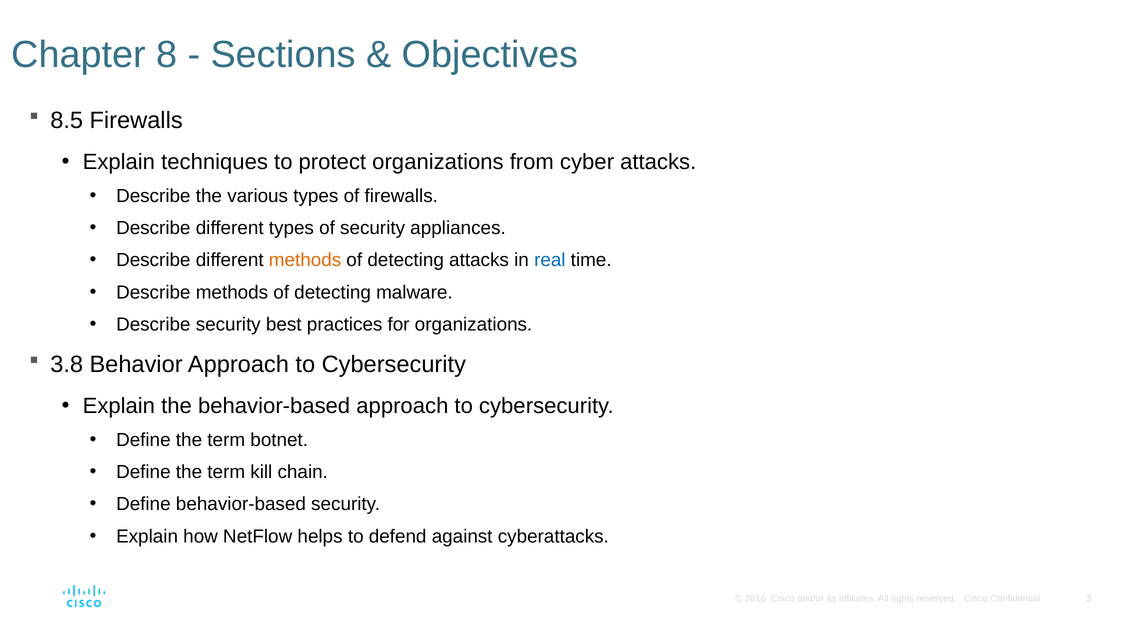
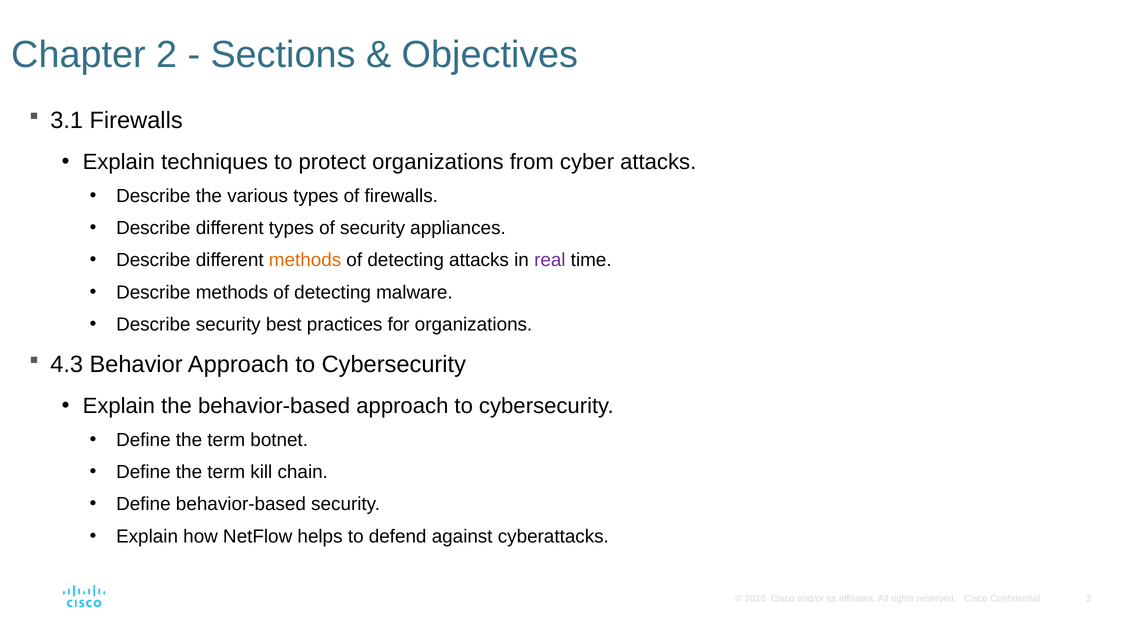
8: 8 -> 2 (167, 55)
8.5: 8.5 -> 3.1 (67, 121)
real colour: blue -> purple (550, 260)
3.8: 3.8 -> 4.3 (67, 365)
